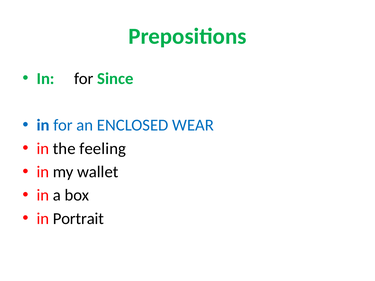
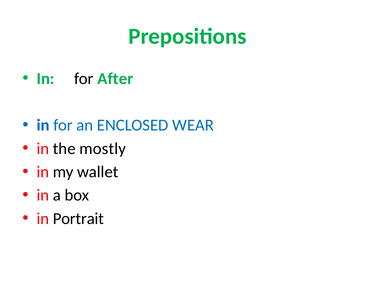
Since: Since -> After (115, 79)
feeling: feeling -> mostly (103, 149)
